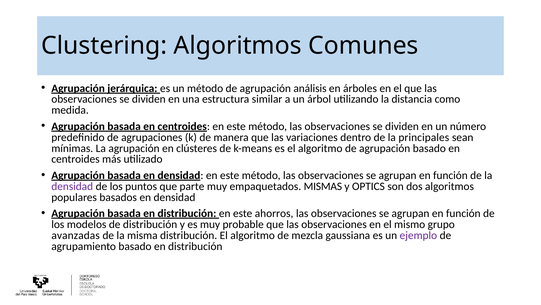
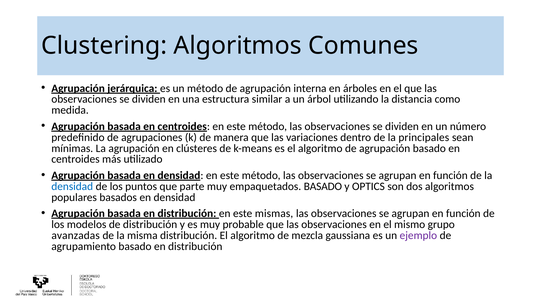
análisis: análisis -> interna (310, 88)
densidad colour: purple -> blue (72, 186)
empaquetados MISMAS: MISMAS -> BASADO (323, 186)
ahorros: ahorros -> mismas (274, 213)
